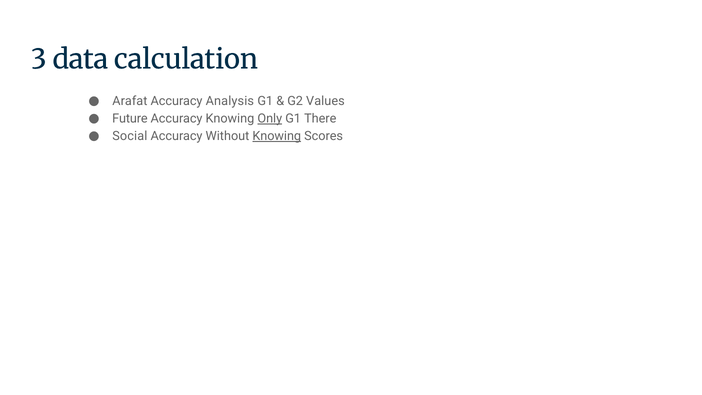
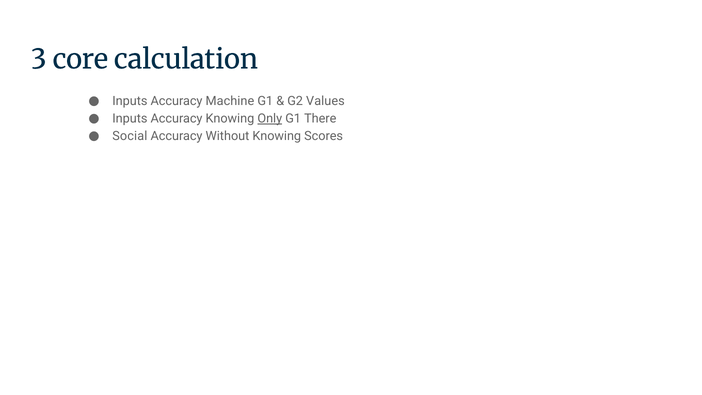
data: data -> core (80, 59)
Arafat: Arafat -> Inputs (130, 101)
Analysis: Analysis -> Machine (230, 101)
Future: Future -> Inputs (130, 119)
Knowing underline: present -> none (277, 136)
